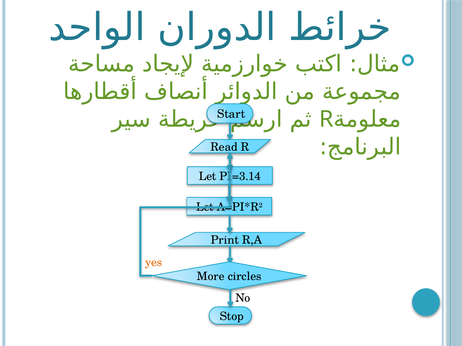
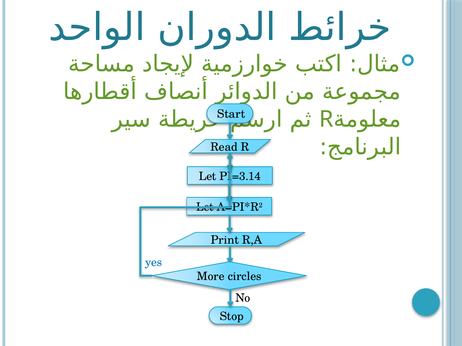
yes colour: orange -> blue (154, 263)
